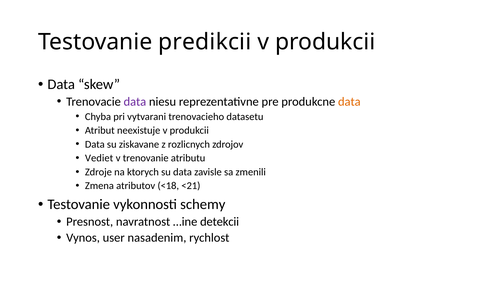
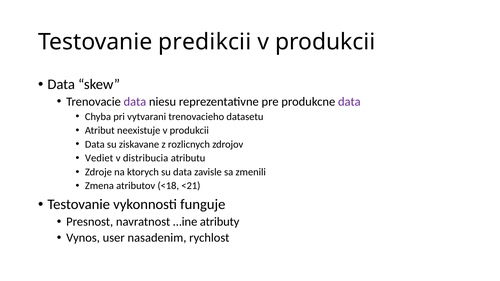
data colour: orange -> purple (349, 102)
trenovanie: trenovanie -> distribucia (146, 158)
schemy: schemy -> funguje (203, 205)
detekcii: detekcii -> atributy (220, 222)
